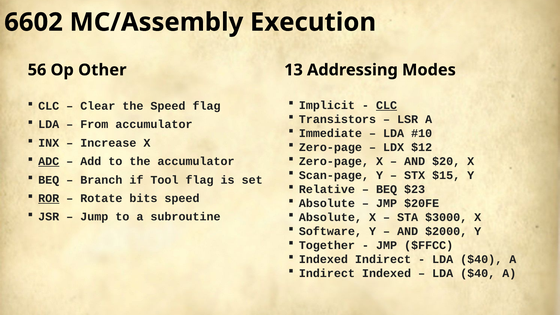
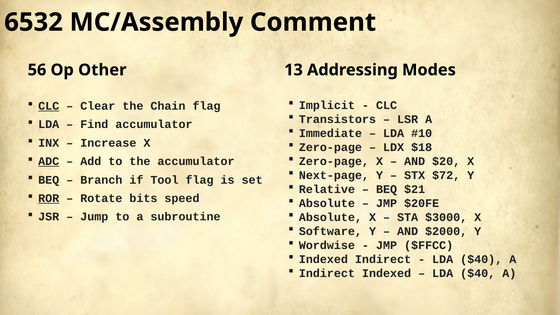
6602: 6602 -> 6532 (34, 22)
Execution: Execution -> Comment (313, 22)
CLC underline: present -> none (387, 105)
CLC underline: none -> present (49, 106)
the Speed: Speed -> Chain (168, 106)
From: From -> Find (94, 124)
$12: $12 -> $18 (422, 147)
Scan-page: Scan-page -> Next-page (334, 175)
$15: $15 -> $72 (446, 175)
$23: $23 -> $21 (415, 189)
Together: Together -> Wordwise (327, 245)
